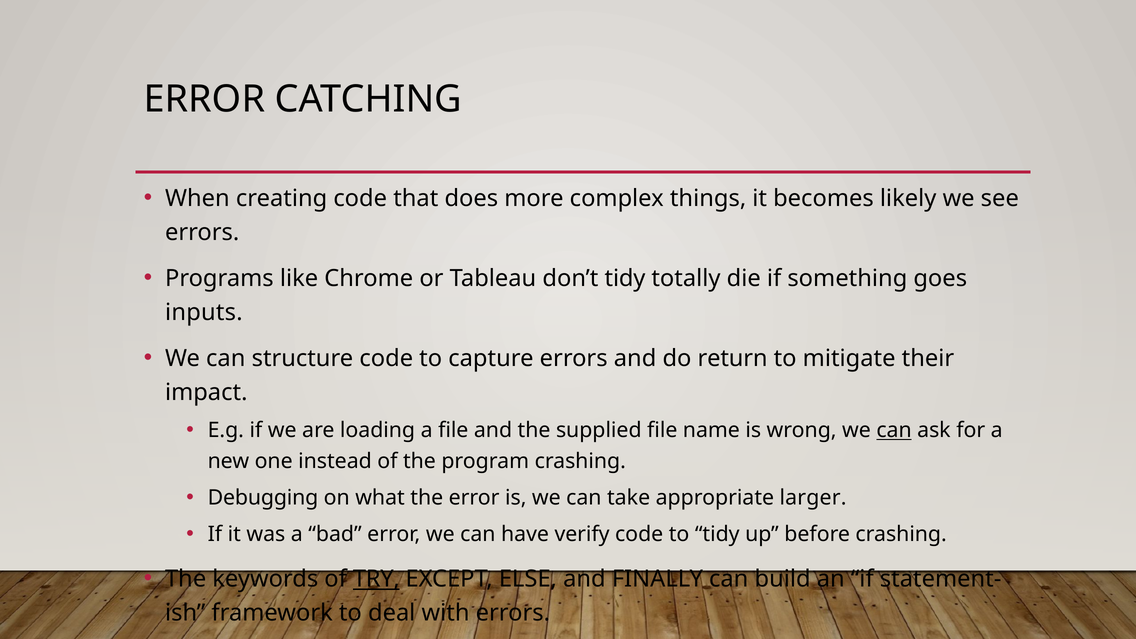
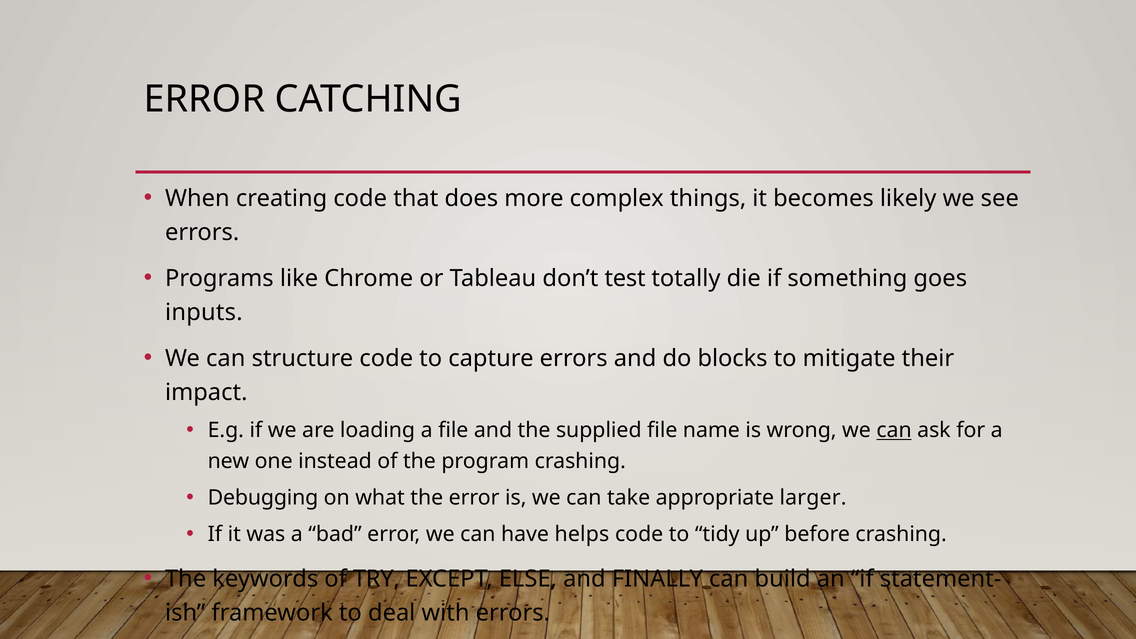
don’t tidy: tidy -> test (625, 279)
return: return -> blocks (733, 359)
verify: verify -> helps (582, 534)
TRY underline: present -> none (376, 579)
